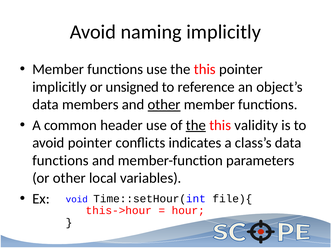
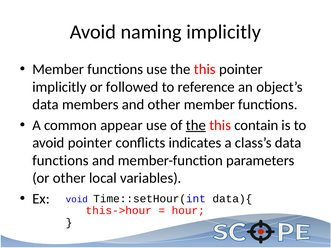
unsigned: unsigned -> followed (132, 87)
other underline: present -> none (164, 105)
header: header -> appear (122, 125)
validity: validity -> contain (256, 125)
file){: file){ -> data){ (232, 199)
